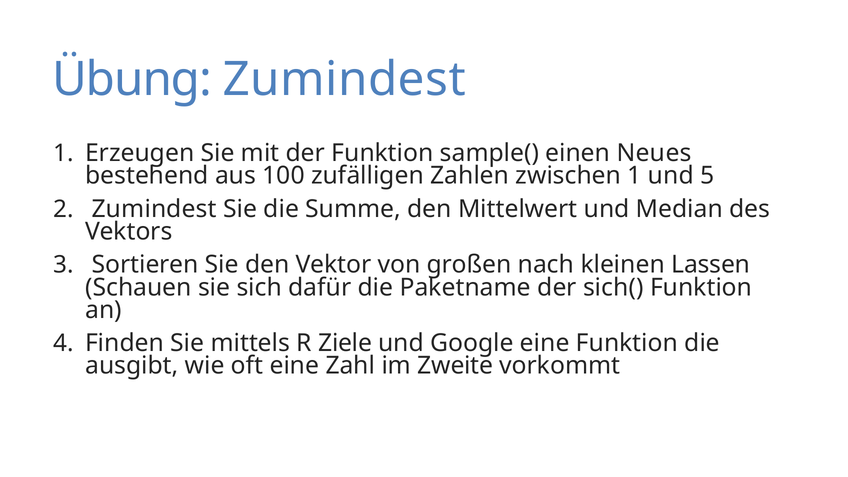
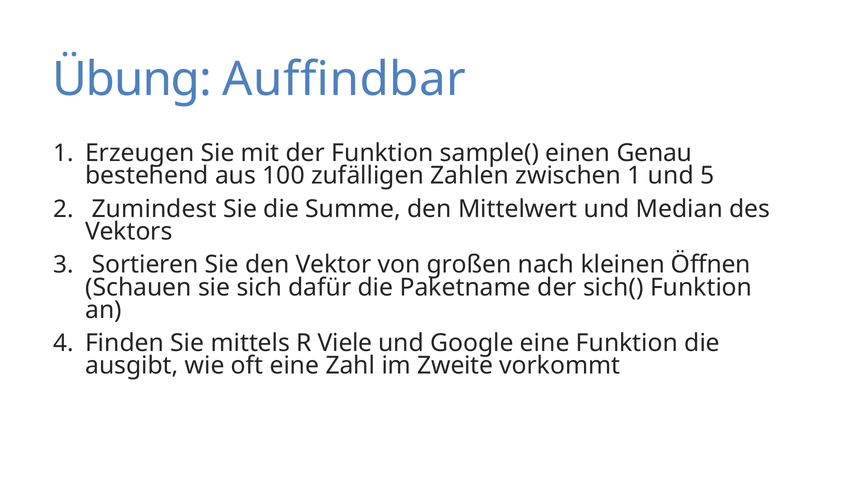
Übung Zumindest: Zumindest -> Auffindbar (344, 79)
Neues: Neues -> Genau (654, 153)
Lassen: Lassen -> Öffnen (711, 265)
Ziele: Ziele -> Viele (345, 343)
